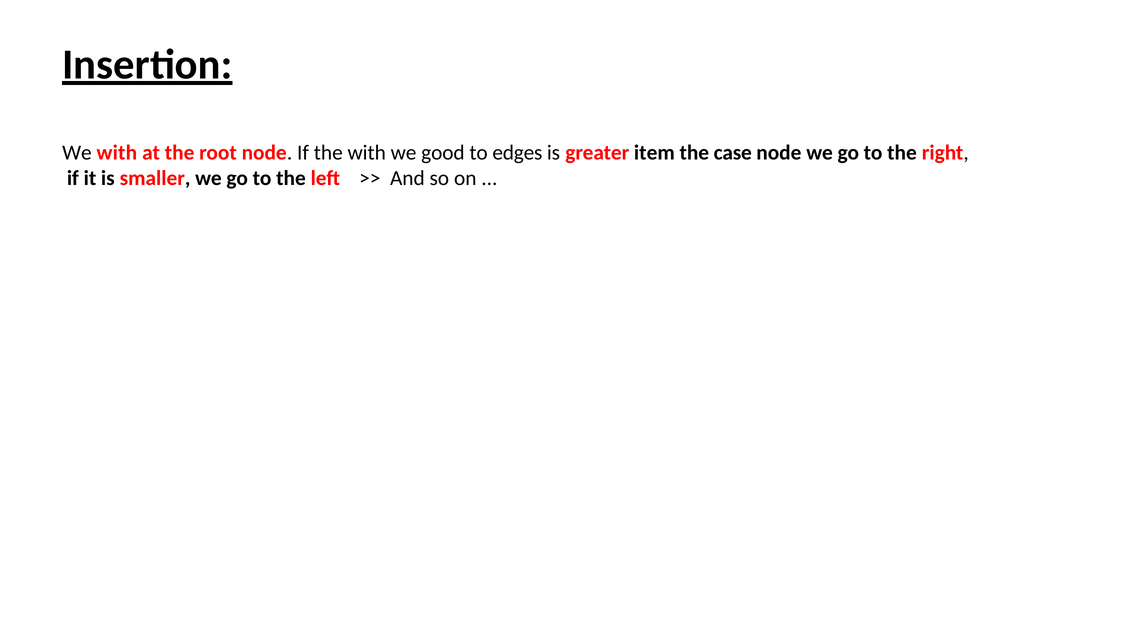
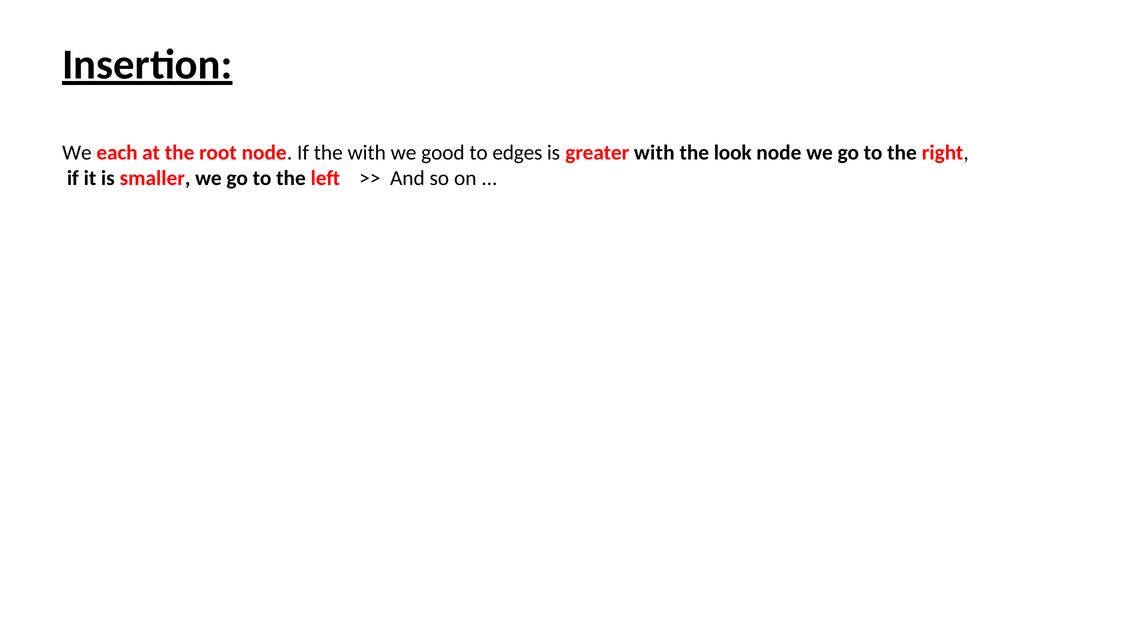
We with: with -> each (117, 153)
greater item: item -> with (654, 153)
case: case -> look (733, 153)
